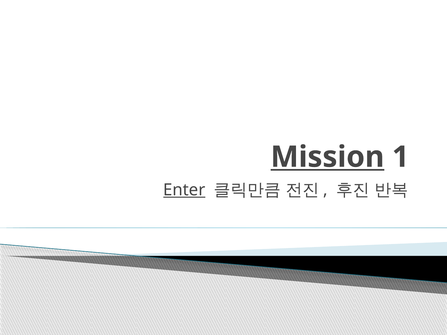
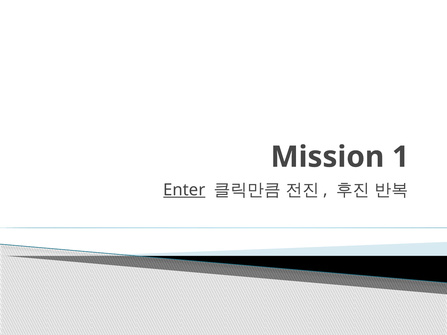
Mission underline: present -> none (327, 157)
